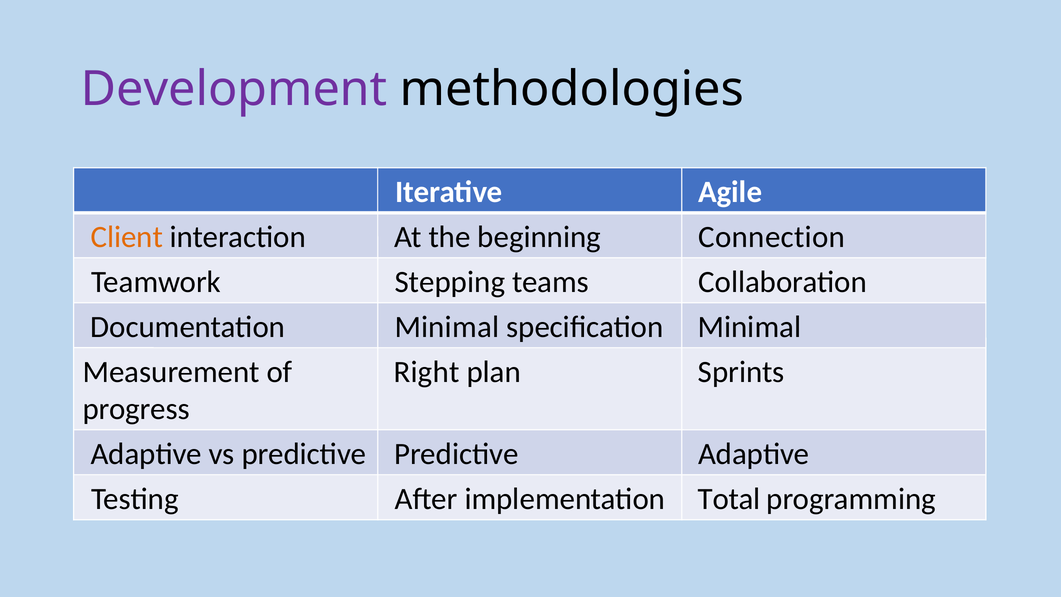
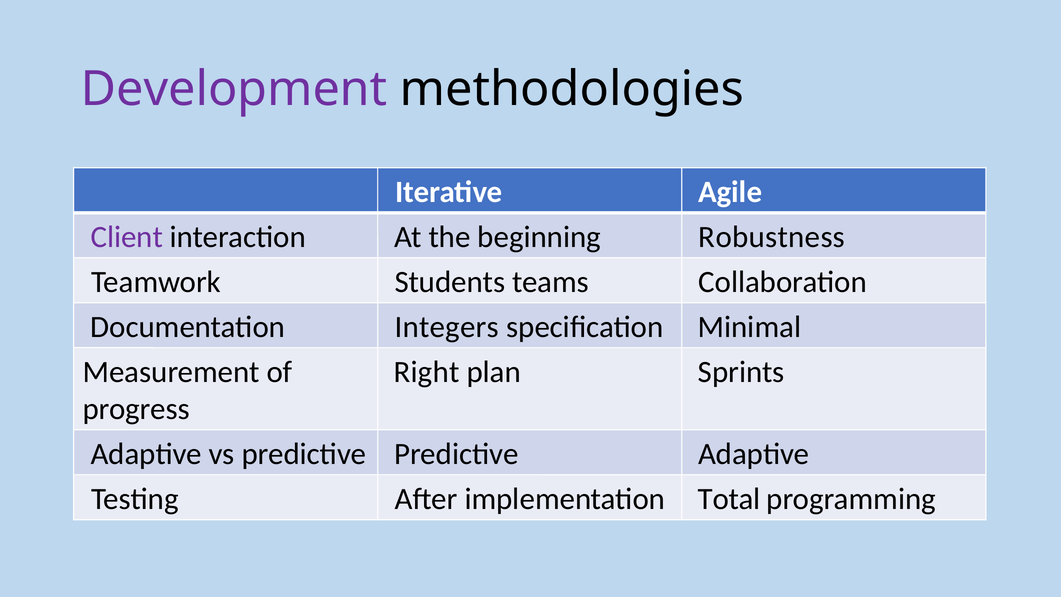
Client colour: orange -> purple (127, 237)
Connection: Connection -> Robustness (772, 237)
Stepping: Stepping -> Students (450, 282)
Documentation Minimal: Minimal -> Integers (447, 327)
